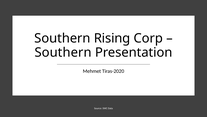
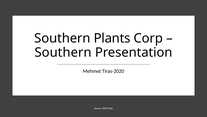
Rising: Rising -> Plants (112, 38)
